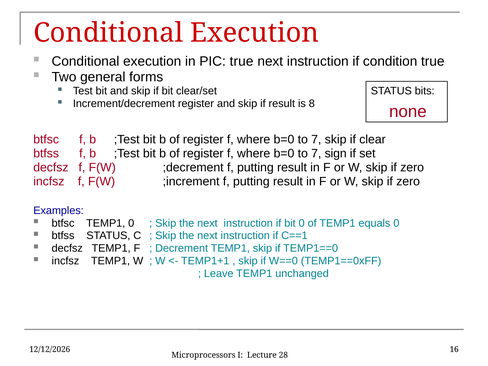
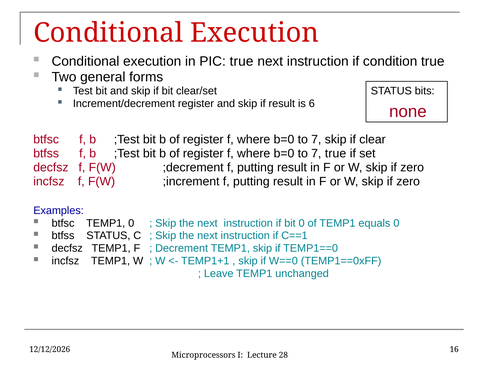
8: 8 -> 6 (312, 104)
7 sign: sign -> true (336, 154)
